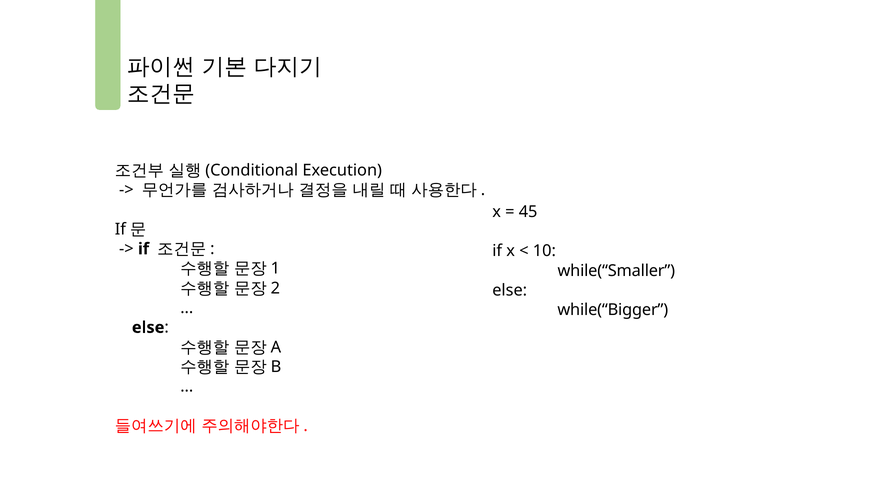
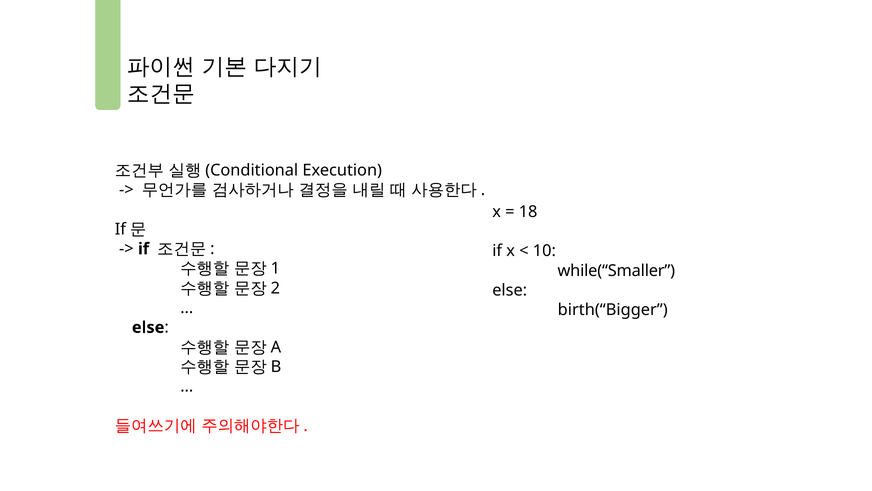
45: 45 -> 18 (528, 212)
while(“Bigger: while(“Bigger -> birth(“Bigger (613, 310)
